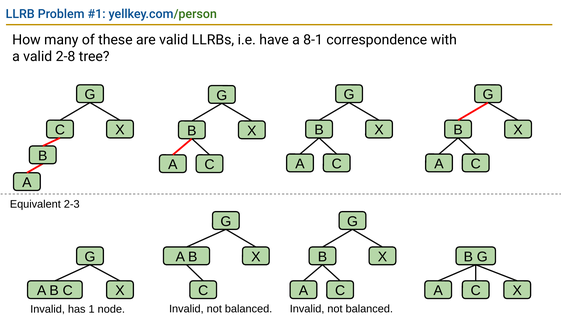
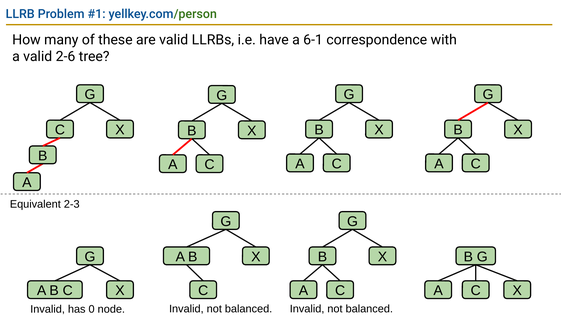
8-1: 8-1 -> 6-1 (313, 40)
2-8: 2-8 -> 2-6 (66, 57)
1: 1 -> 0 (92, 309)
